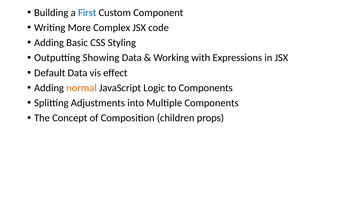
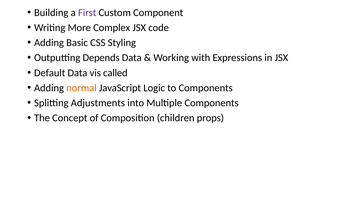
First colour: blue -> purple (87, 13)
Showing: Showing -> Depends (101, 58)
effect: effect -> called (115, 73)
